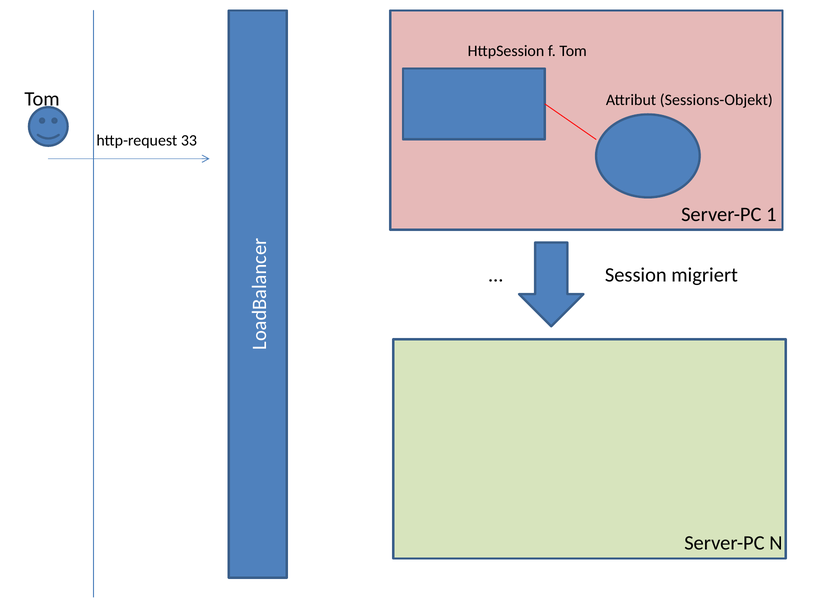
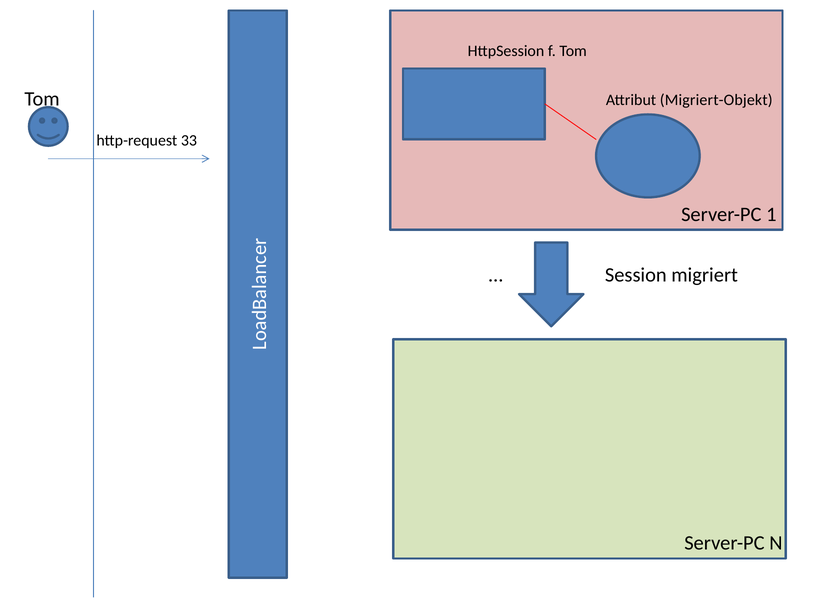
Sessions-Objekt: Sessions-Objekt -> Migriert-Objekt (716, 100)
